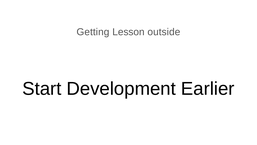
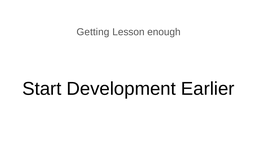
outside: outside -> enough (164, 32)
